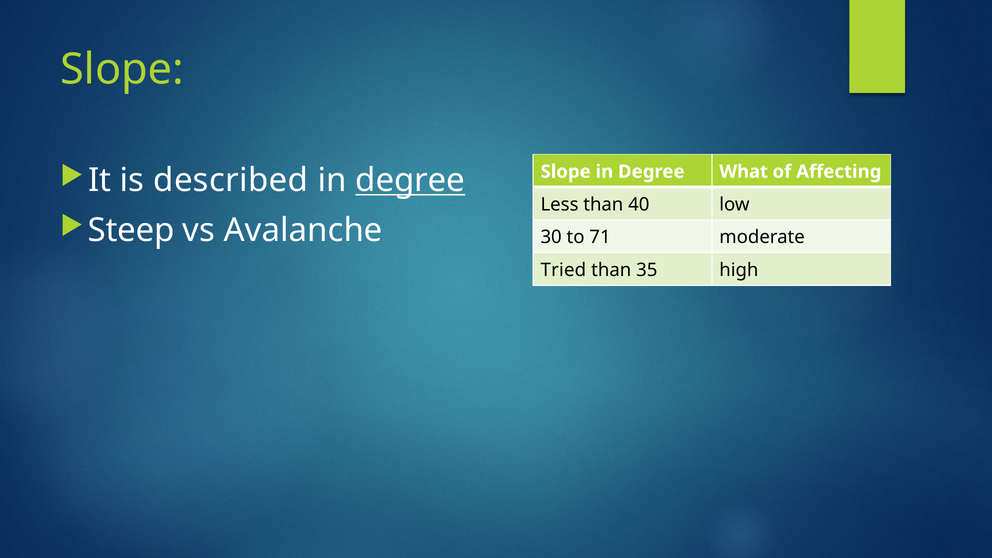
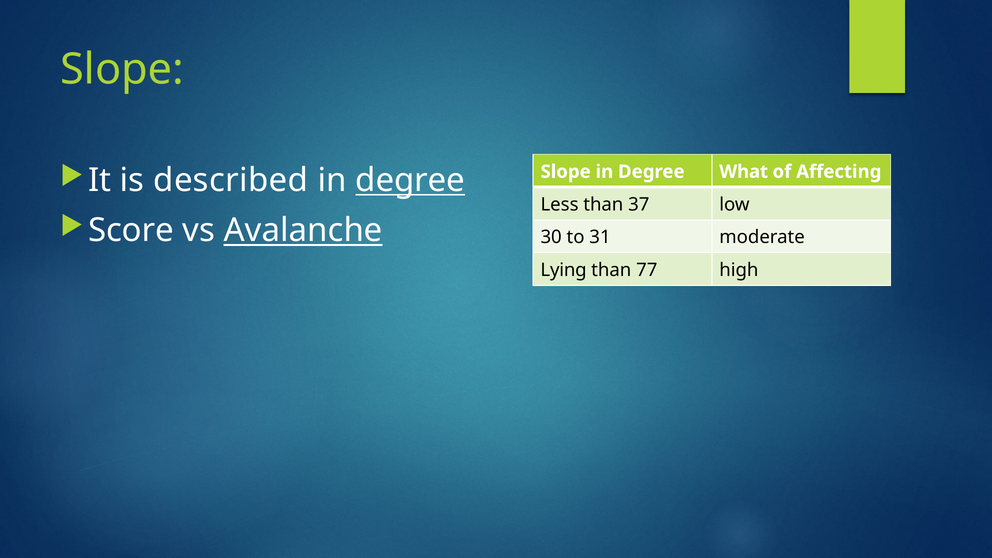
40: 40 -> 37 (639, 204)
Steep: Steep -> Score (131, 231)
Avalanche underline: none -> present (303, 231)
71: 71 -> 31 (600, 237)
Tried: Tried -> Lying (564, 270)
35: 35 -> 77 (647, 270)
